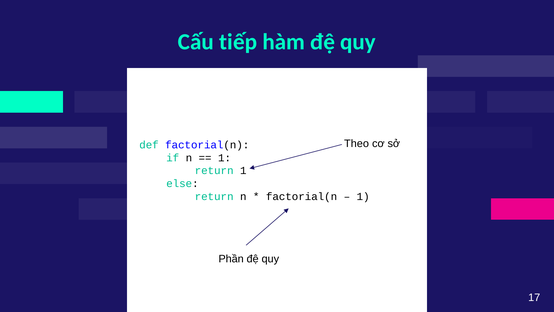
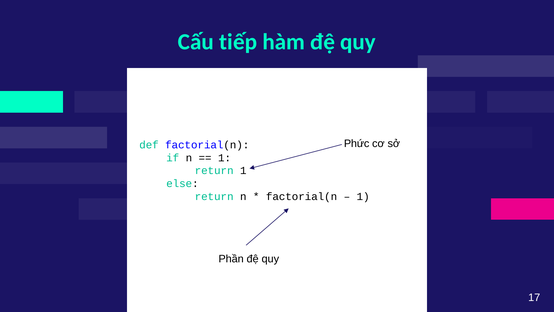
Theo: Theo -> Phức (357, 143)
